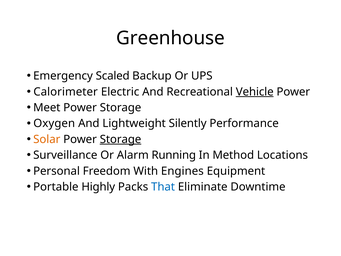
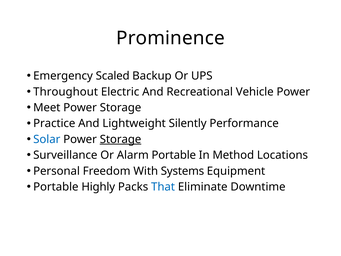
Greenhouse: Greenhouse -> Prominence (170, 38)
Calorimeter: Calorimeter -> Throughout (66, 92)
Vehicle underline: present -> none (255, 92)
Oxygen: Oxygen -> Practice (54, 123)
Solar colour: orange -> blue (47, 139)
Alarm Running: Running -> Portable (174, 155)
Engines: Engines -> Systems (182, 171)
